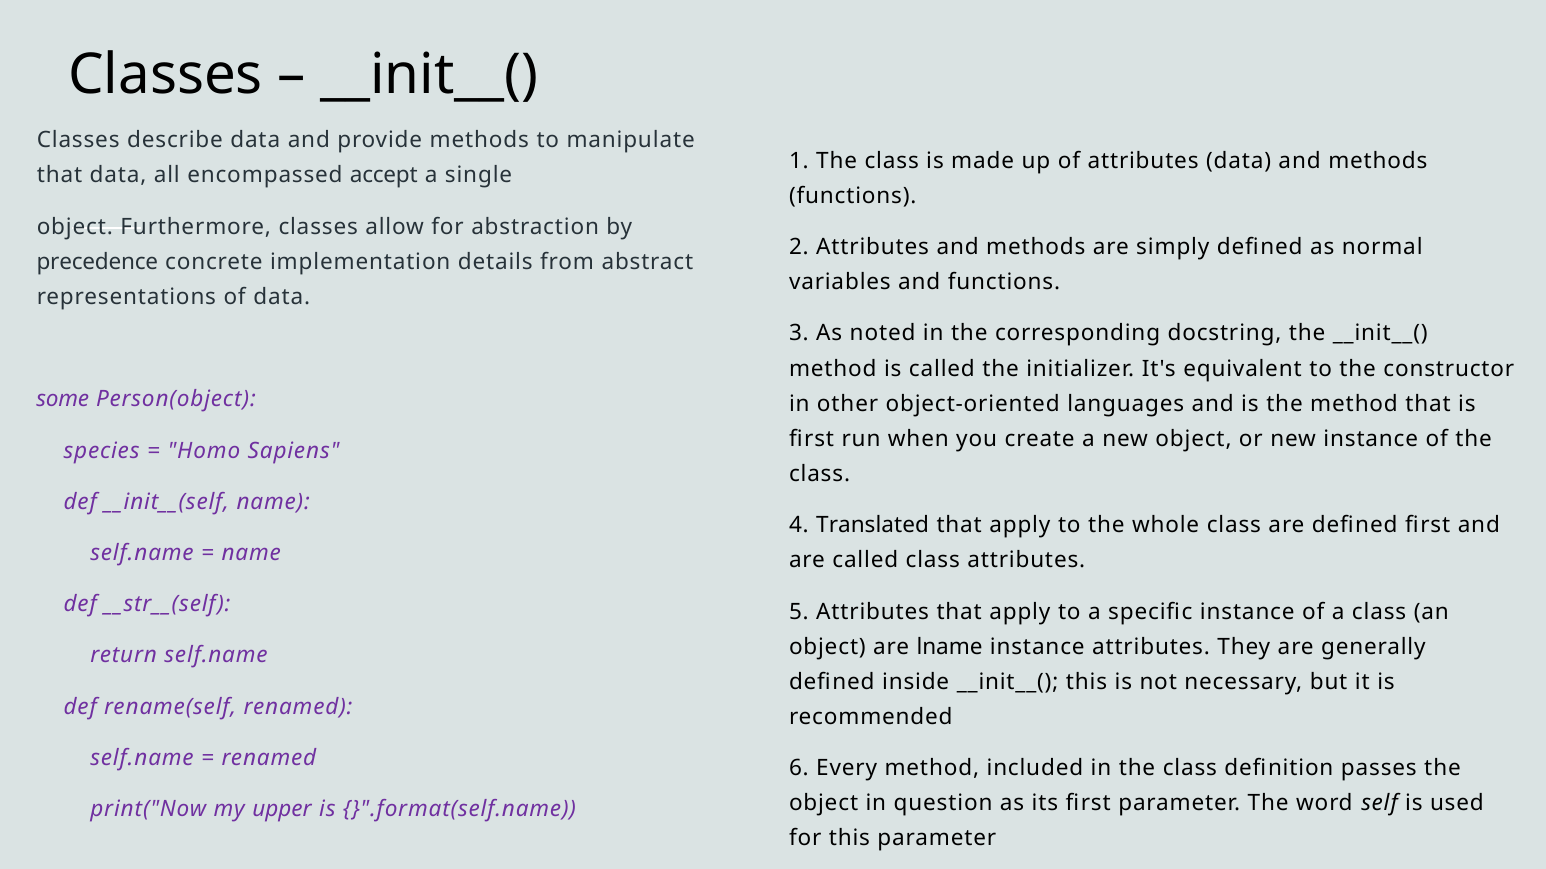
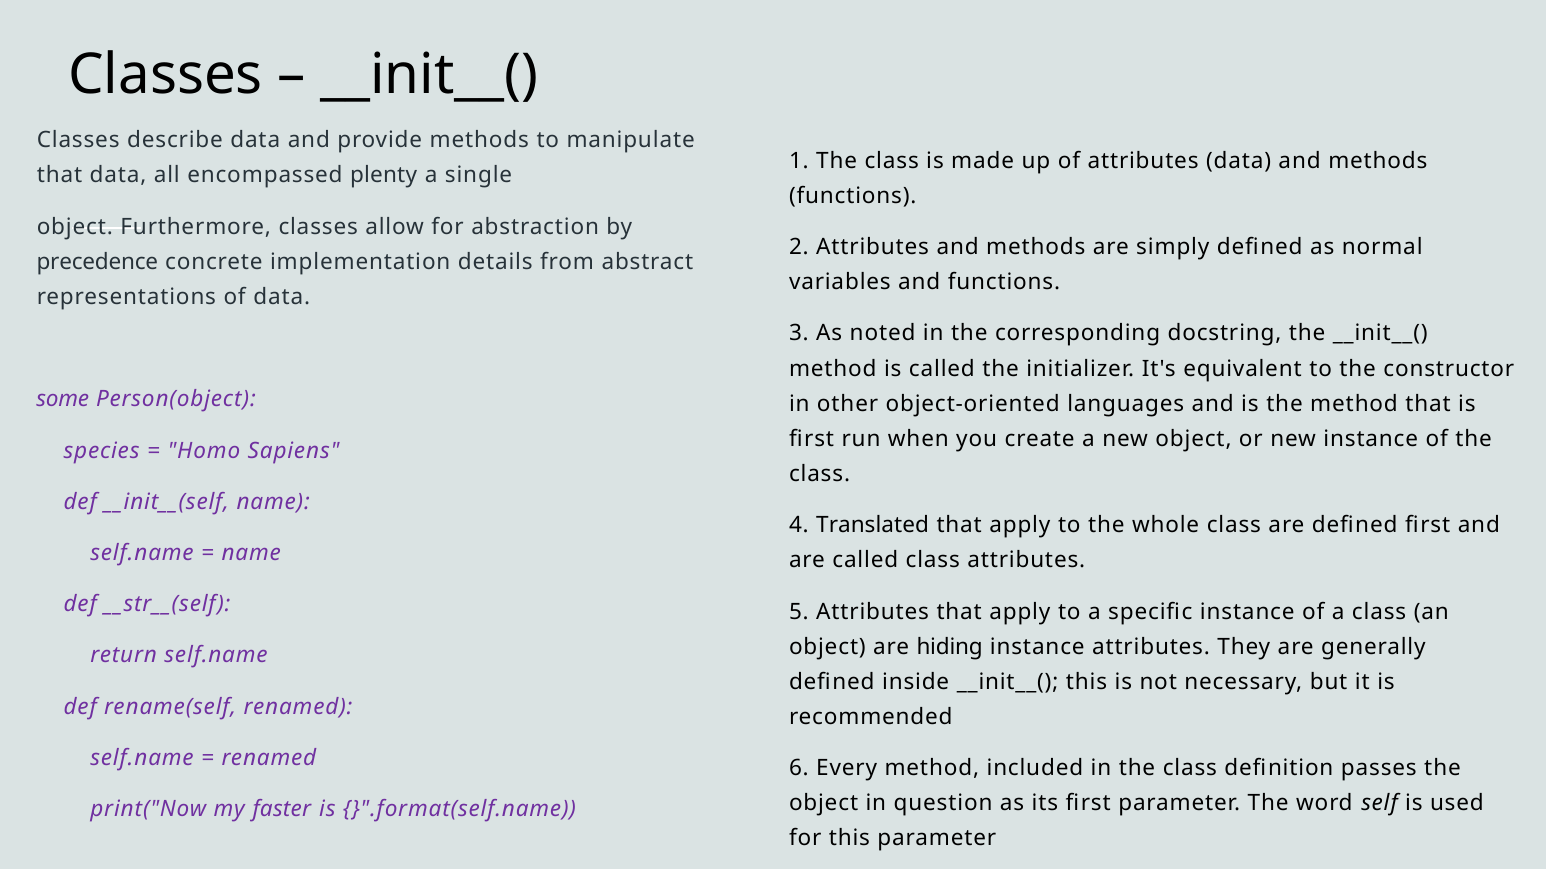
accept: accept -> plenty (384, 176)
lname: lname -> hiding (950, 647)
upper: upper -> faster (282, 810)
